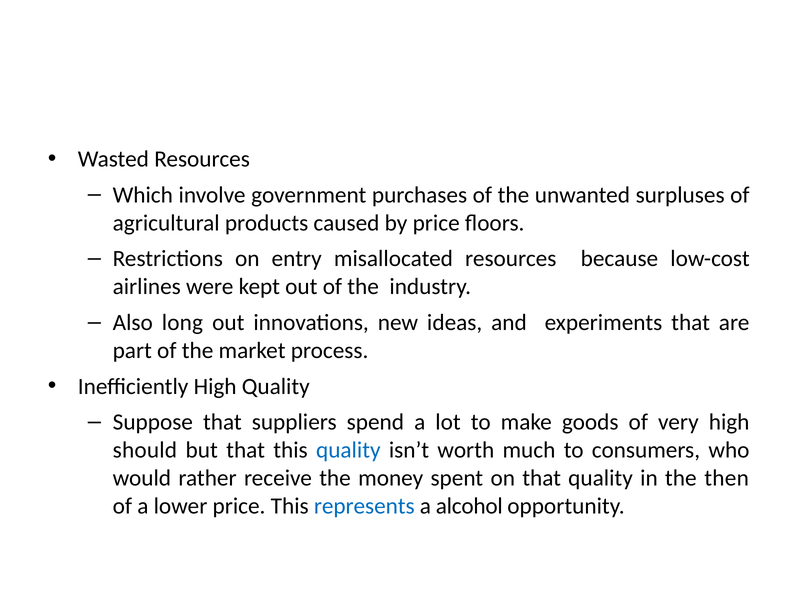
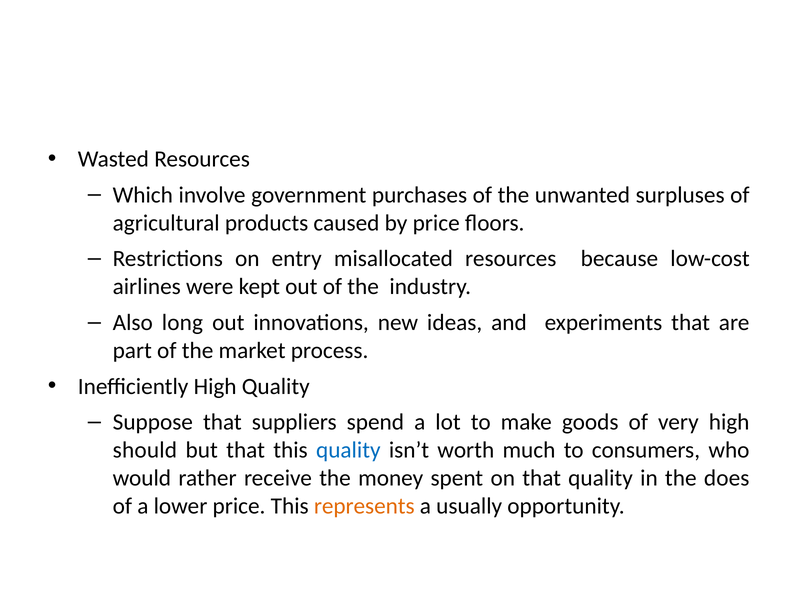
then: then -> does (727, 478)
represents colour: blue -> orange (364, 506)
alcohol: alcohol -> usually (469, 506)
